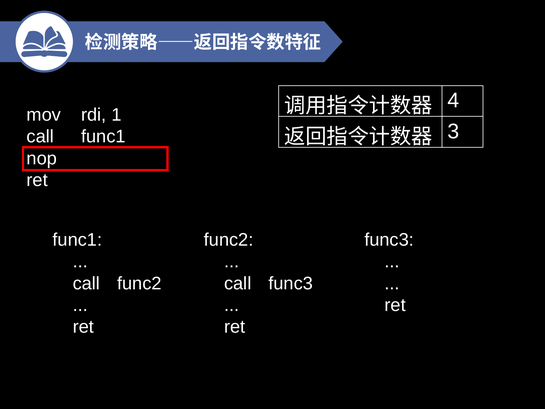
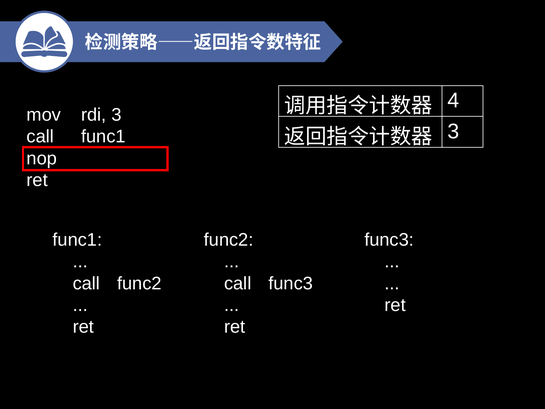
rdi 1: 1 -> 3 (116, 115)
